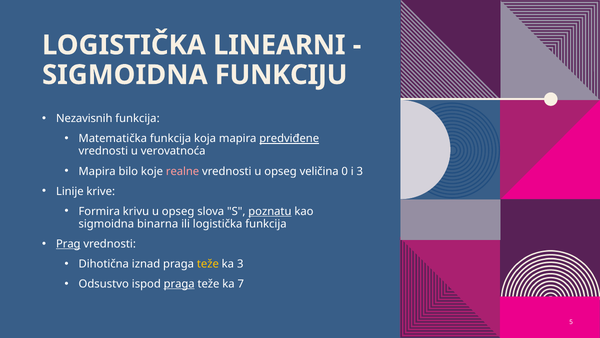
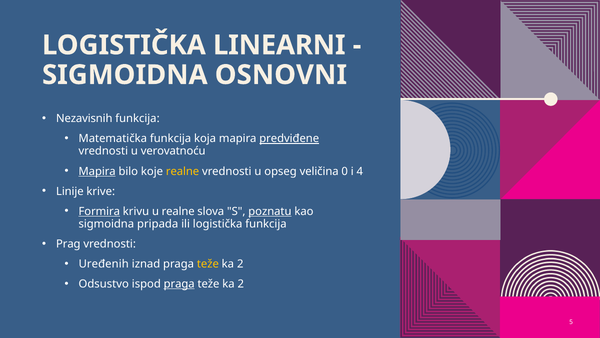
FUNKCIJU: FUNKCIJU -> OSNOVNI (281, 75)
verovatnoća: verovatnoća -> verovatnoću (173, 151)
Mapira underline: none -> present (97, 171)
realne colour: pink -> yellow (183, 171)
i 3: 3 -> 4 (360, 171)
Formira underline: none -> present (99, 211)
krivu u opseg: opseg -> realne (178, 211)
binarna: binarna -> pripada (158, 224)
Prag underline: present -> none (68, 244)
Dihotična: Dihotična -> Uređenih (104, 264)
3: 3 -> 2 (240, 264)
7: 7 -> 2 (241, 284)
